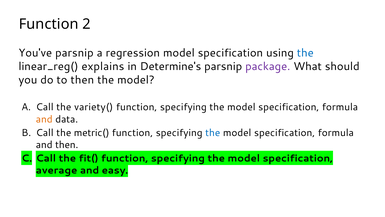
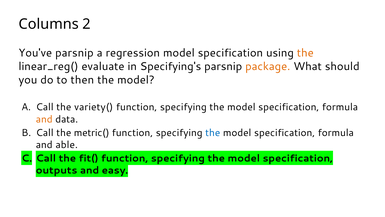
Function: Function -> Columns (49, 24)
the colour: blue -> orange (305, 53)
explains: explains -> evaluate (103, 66)
Determine's: Determine's -> Specifying's (171, 66)
package colour: purple -> orange (268, 66)
and then: then -> able (67, 145)
average: average -> outputs (57, 170)
